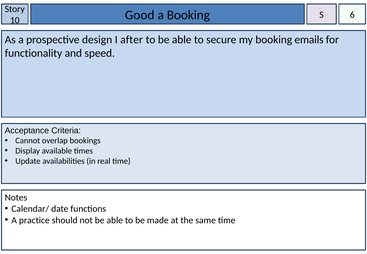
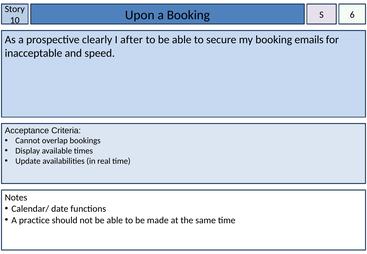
Good: Good -> Upon (140, 15)
design: design -> clearly (97, 40)
functionality: functionality -> inacceptable (34, 53)
